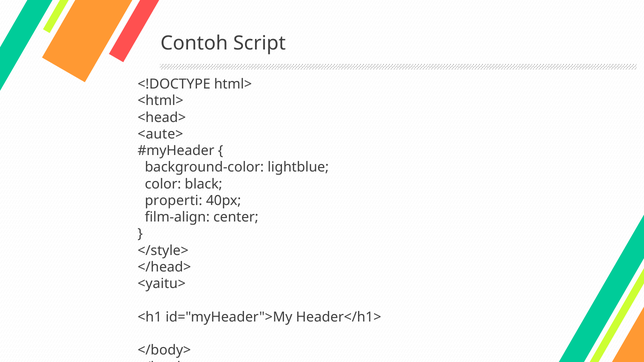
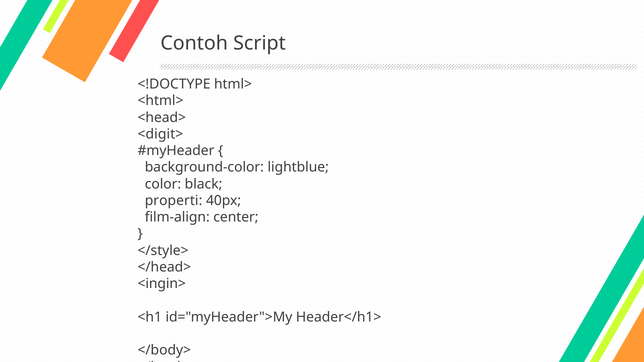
<aute>: <aute> -> <digit> (160, 134)
<yaitu>: <yaitu> -> <ingin> (162, 284)
